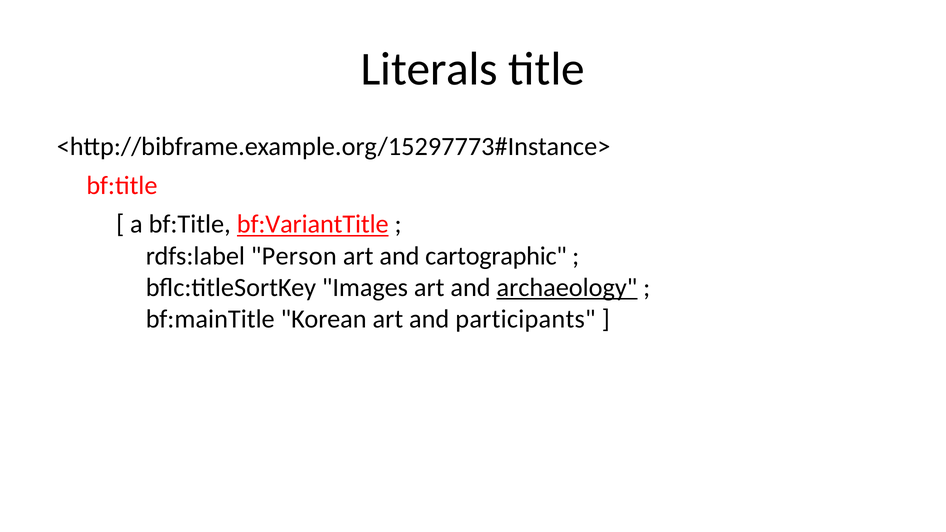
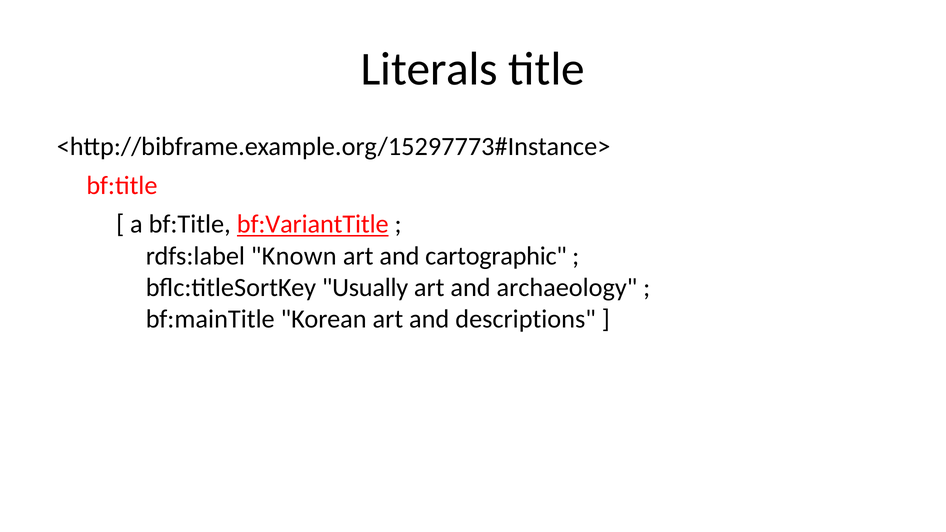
Person: Person -> Known (294, 256)
Images: Images -> Usually (365, 287)
archaeology underline: present -> none (567, 287)
participants: participants -> descriptions (526, 319)
